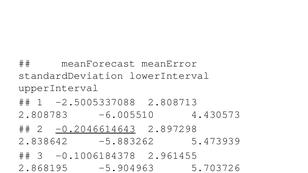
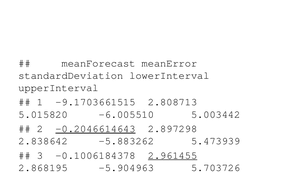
-2.5005337088: -2.5005337088 -> -9.1703661515 (96, 102)
2.808783: 2.808783 -> 5.015820 (43, 115)
4.430573: 4.430573 -> 5.003442 (216, 115)
2.961455 underline: none -> present (173, 156)
